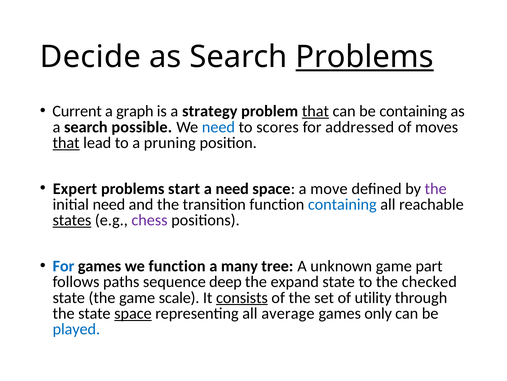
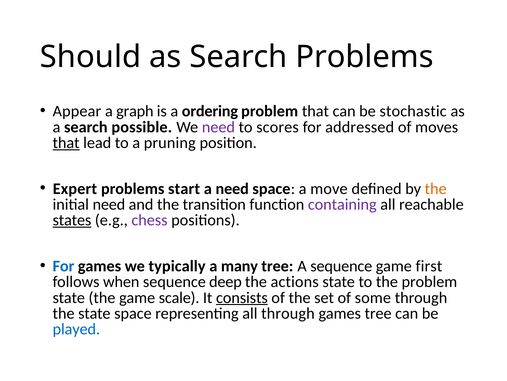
Decide: Decide -> Should (91, 57)
Problems underline: present -> none (365, 57)
Current: Current -> Appear (77, 111)
strategy: strategy -> ordering (210, 111)
that underline: present -> none (315, 111)
be containing: containing -> stochastic (413, 111)
need colour: blue -> purple (218, 127)
the colour: purple -> orange (436, 188)
containing colour: blue -> purple (342, 204)
we function: function -> typically (177, 266)
A unknown: unknown -> sequence (341, 266)
part: part -> first (429, 266)
paths: paths -> when (121, 281)
expand: expand -> actions (295, 281)
the checked: checked -> problem (429, 281)
utility: utility -> some (373, 297)
space underline: present -> none (133, 313)
all average: average -> through (288, 313)
games only: only -> tree (378, 313)
